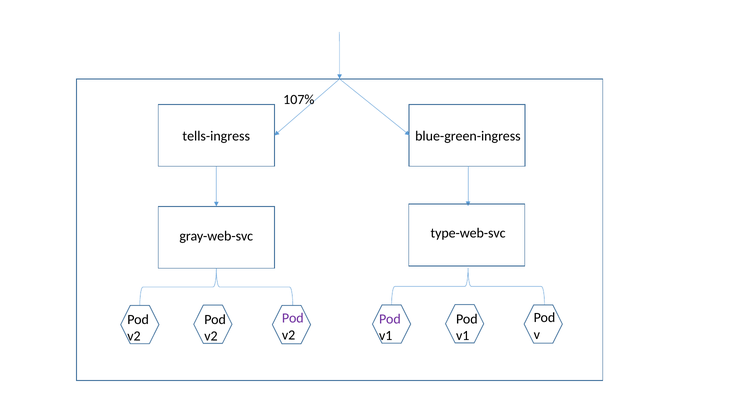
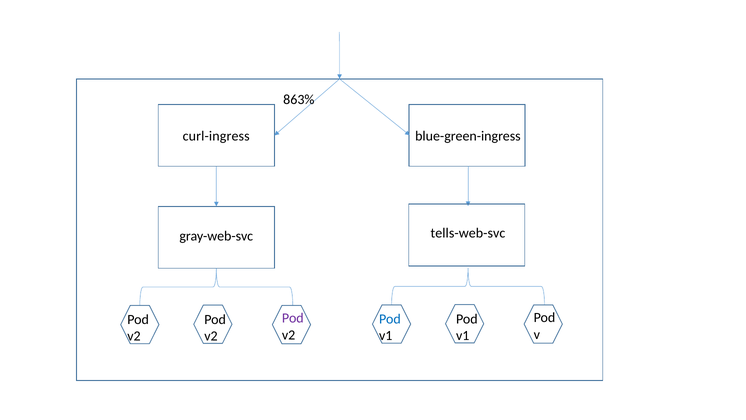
107%: 107% -> 863% (299, 100)
tells-ingress: tells-ingress -> curl-ingress (216, 136)
type-web-svc: type-web-svc -> tells-web-svc (468, 233)
Pod colour: purple -> blue (390, 319)
